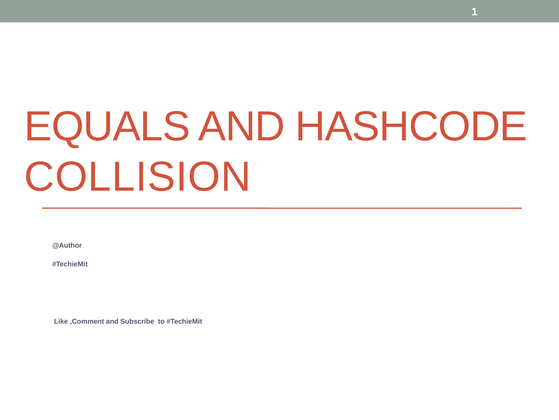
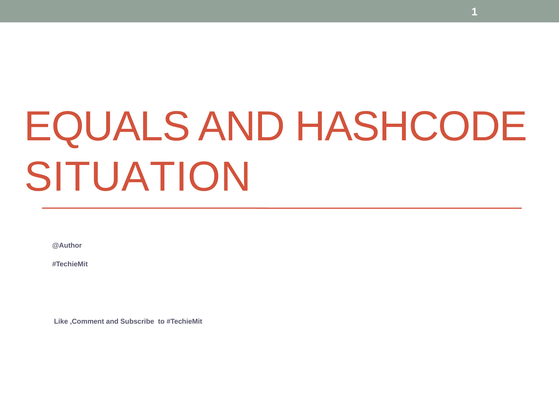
COLLISION: COLLISION -> SITUATION (138, 177)
